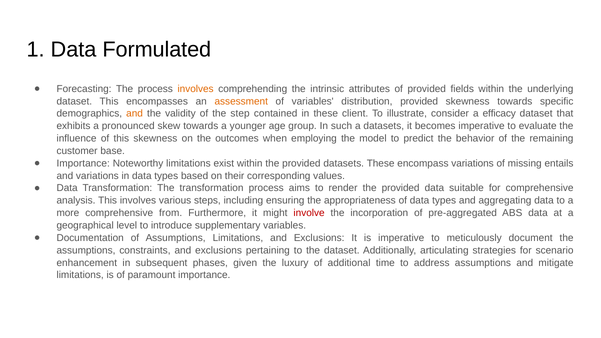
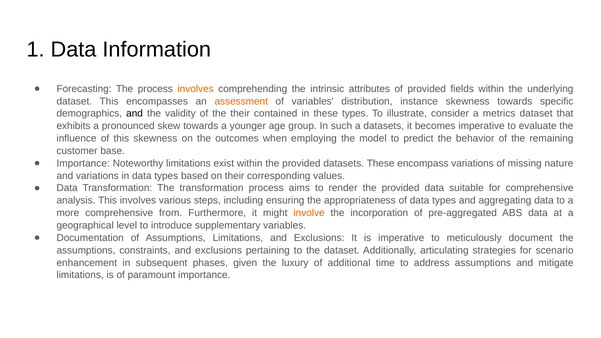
Formulated: Formulated -> Information (157, 50)
distribution provided: provided -> instance (419, 101)
and colour: orange -> black (135, 114)
the step: step -> their (240, 114)
these client: client -> types (355, 114)
efficacy: efficacy -> metrics (499, 114)
entails: entails -> nature (559, 163)
involve colour: red -> orange (309, 213)
